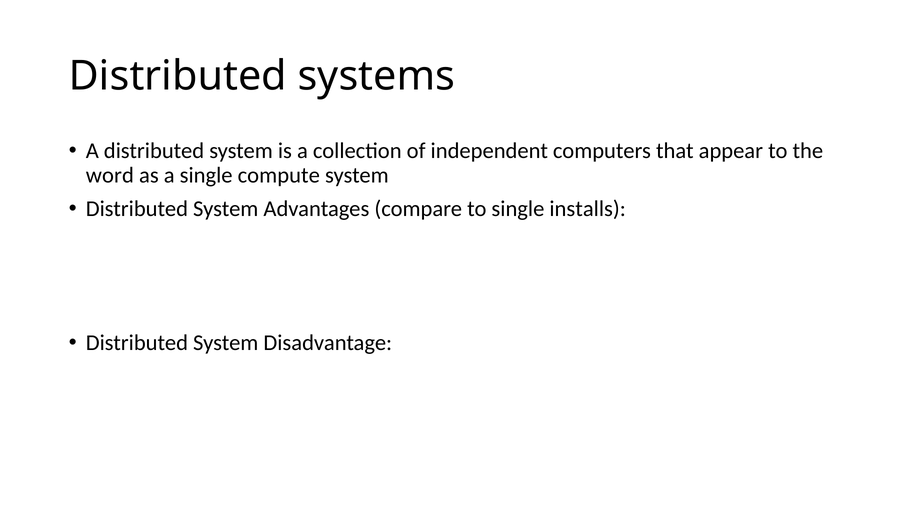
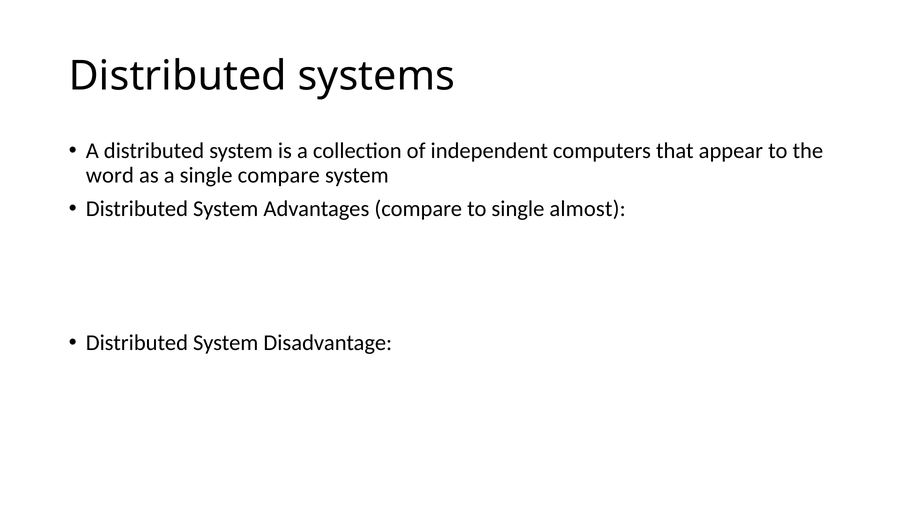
single compute: compute -> compare (279, 175)
installs: installs -> almost (588, 209)
